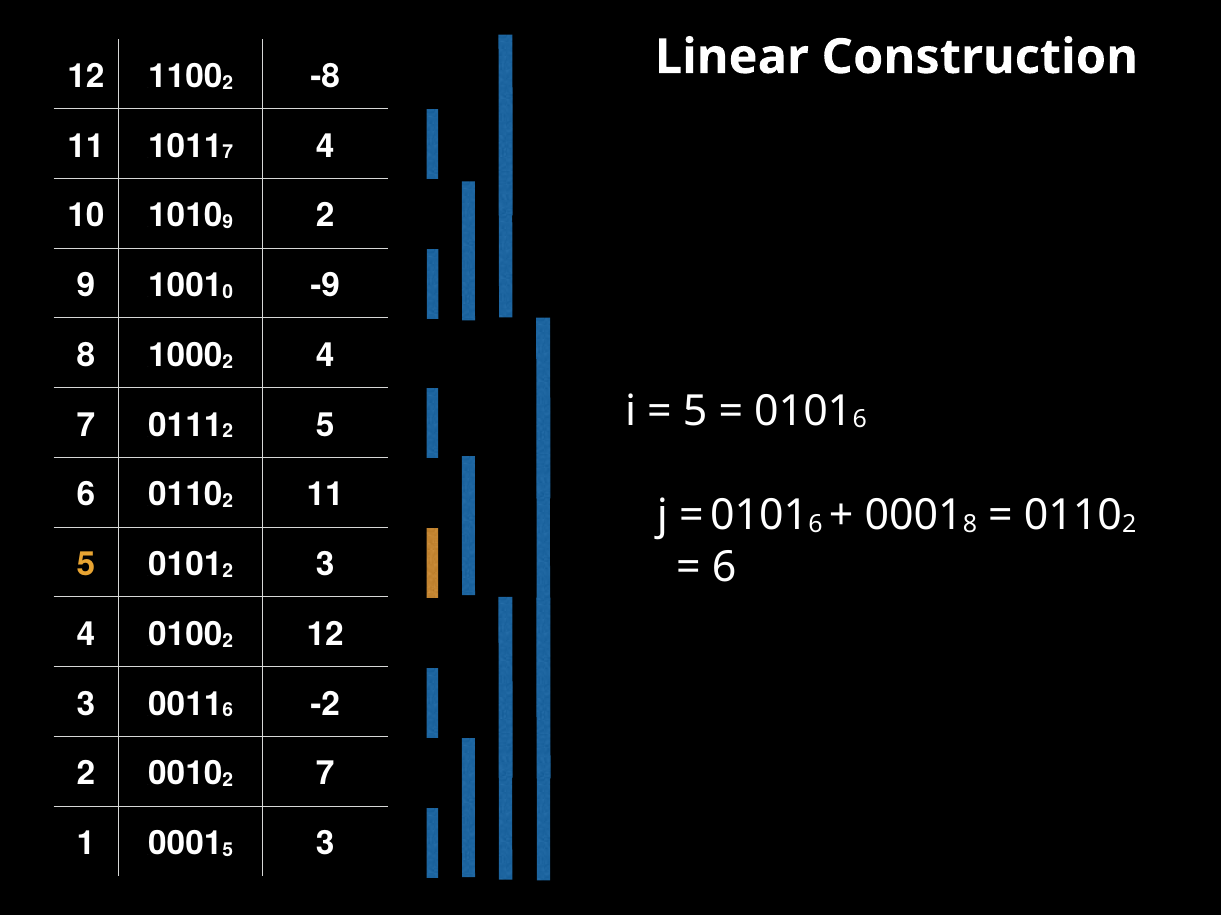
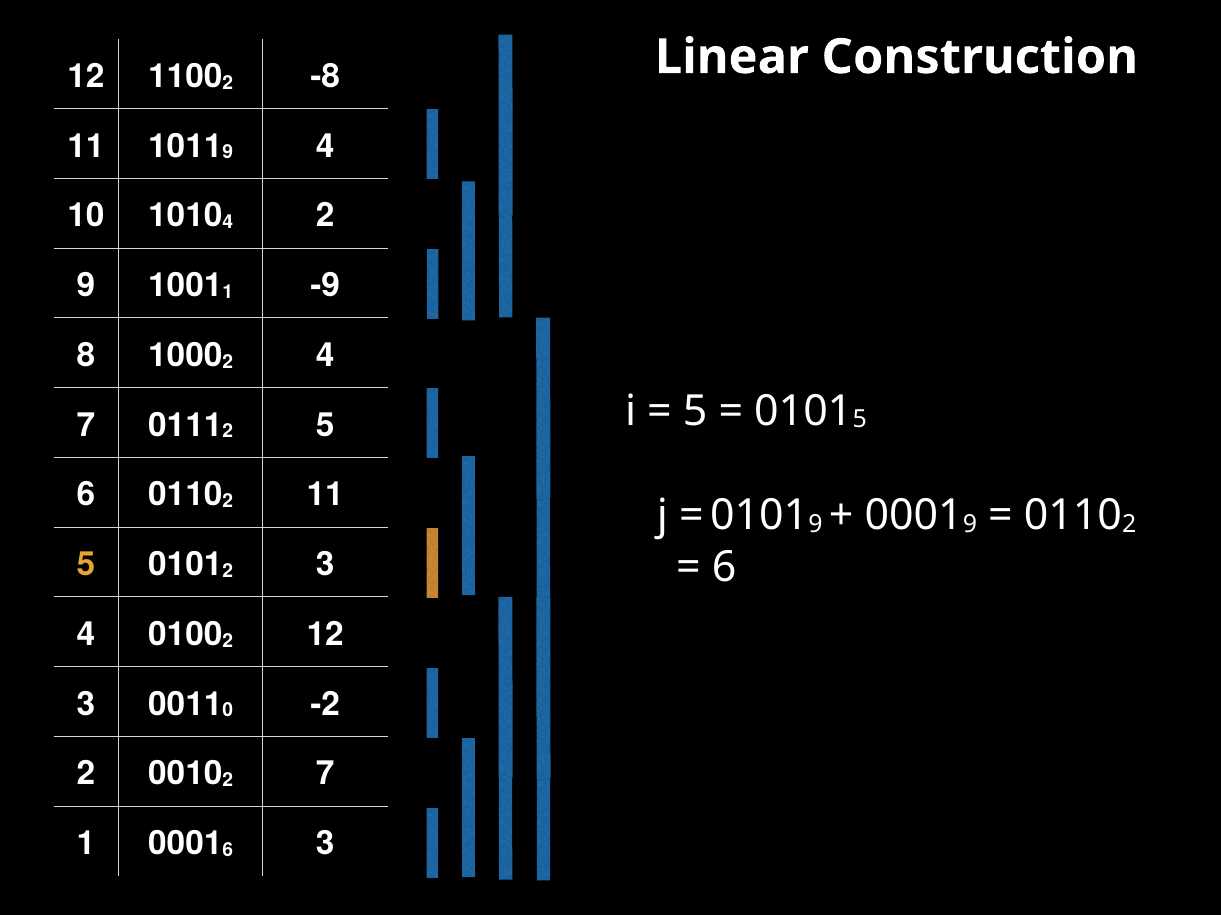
7: 7 -> 9 (228, 153)
9: 9 -> 4 (228, 222)
0: 0 -> 1 (228, 292)
6: 6 -> 5 (860, 419)
6: 6 -> 9 (815, 524)
8: 8 -> 9 (970, 524)
6: 6 -> 0 (228, 711)
5: 5 -> 6 (228, 851)
